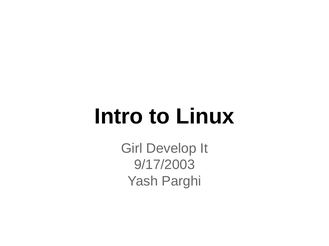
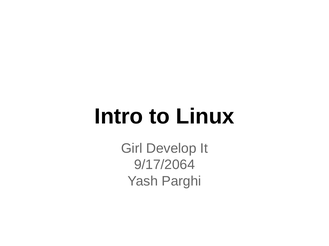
9/17/2003: 9/17/2003 -> 9/17/2064 (164, 165)
